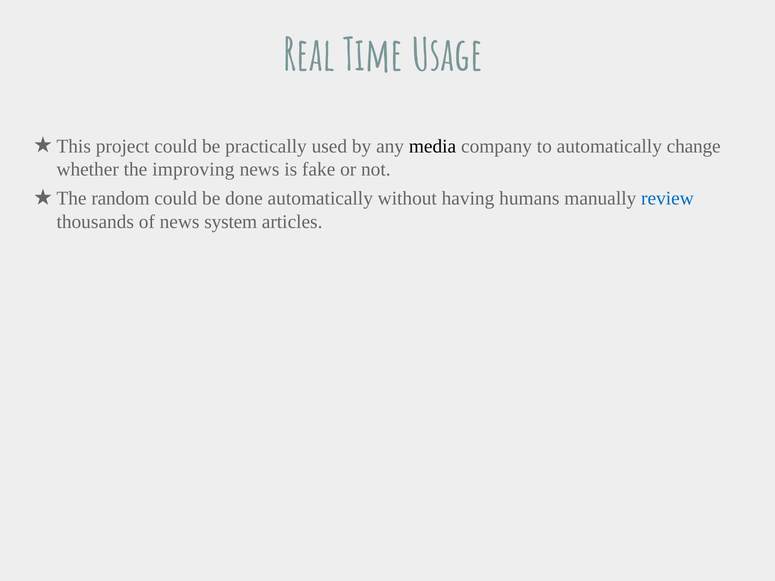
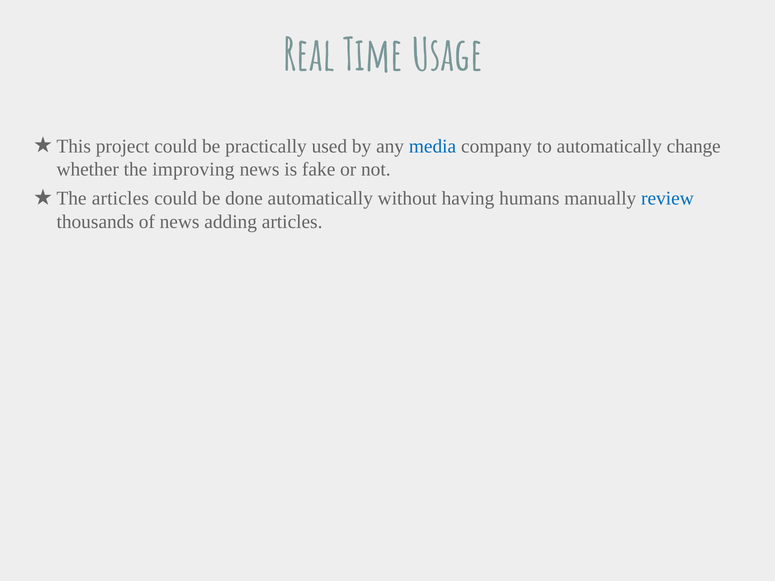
media colour: black -> blue (433, 146)
random: random -> articles (120, 199)
system: system -> adding (231, 222)
